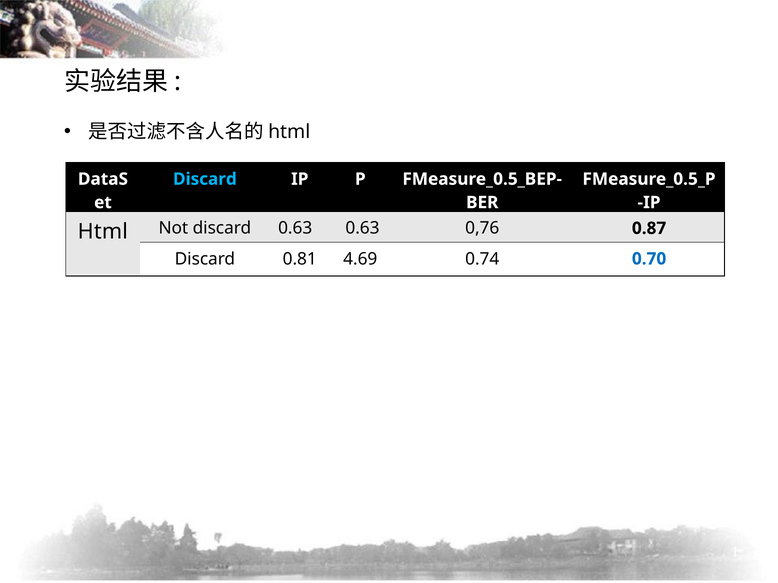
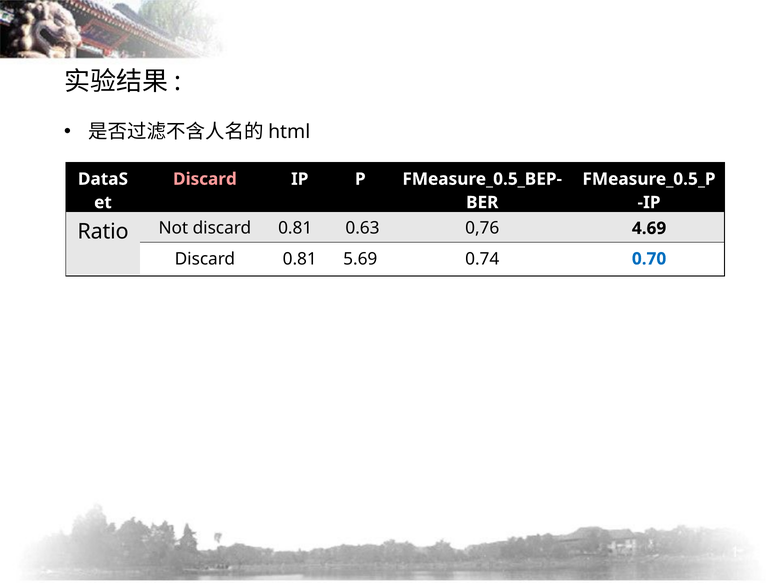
Discard colour: light blue -> pink (205, 179)
Html: Html -> Ratio (103, 232)
Not discard 0.63: 0.63 -> 0.81 (295, 228)
0.87: 0.87 -> 4.69 (649, 228)
4.69: 4.69 -> 5.69 (360, 259)
